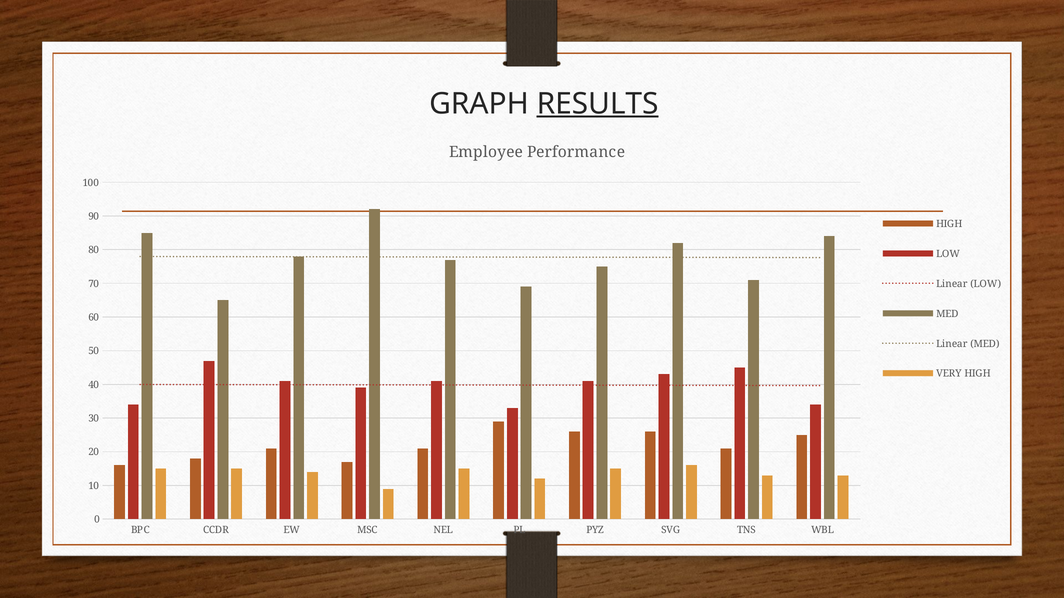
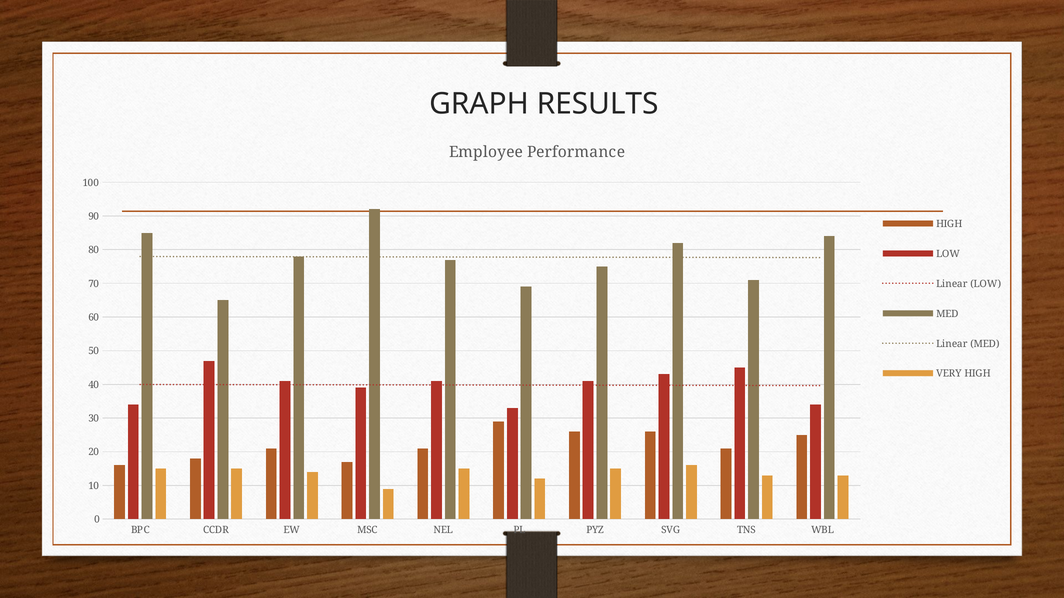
RESULTS underline: present -> none (598, 104)
